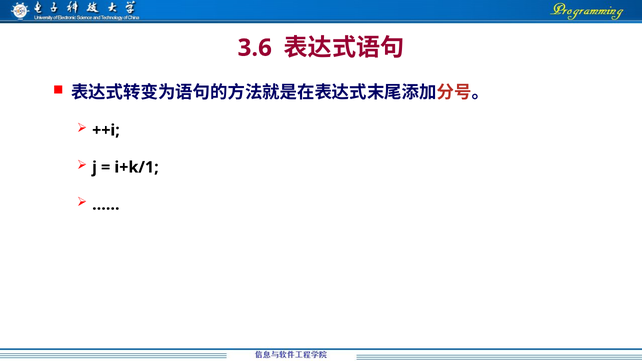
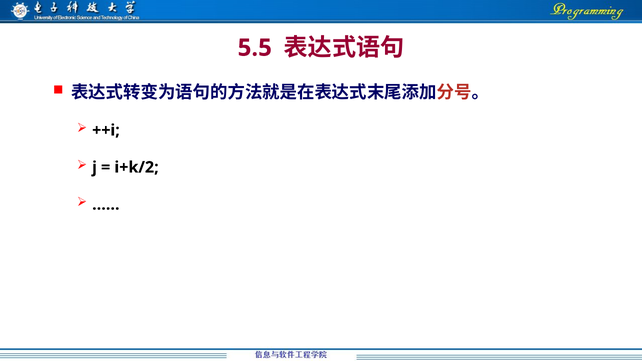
3.6: 3.6 -> 5.5 (255, 48)
i+k/1: i+k/1 -> i+k/2 (137, 167)
